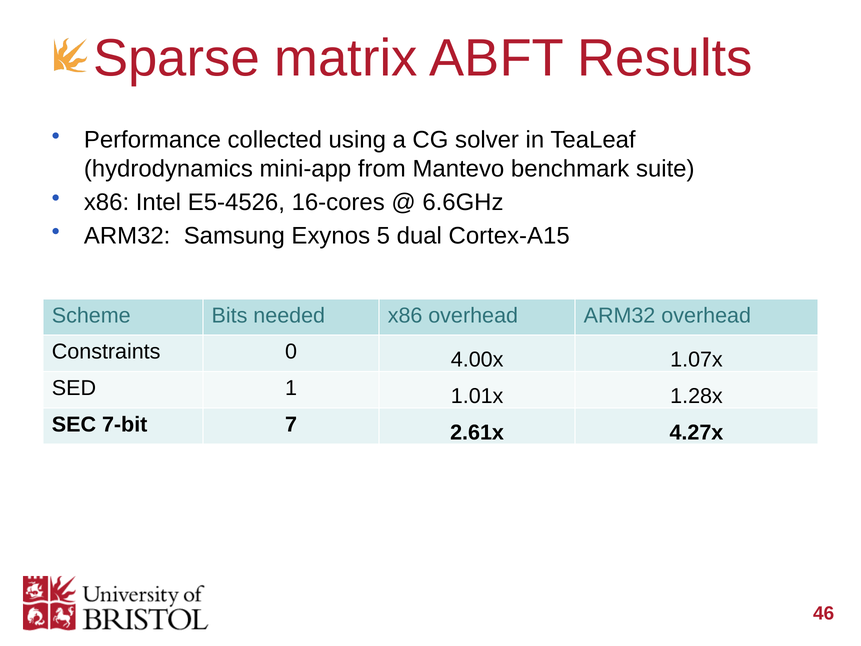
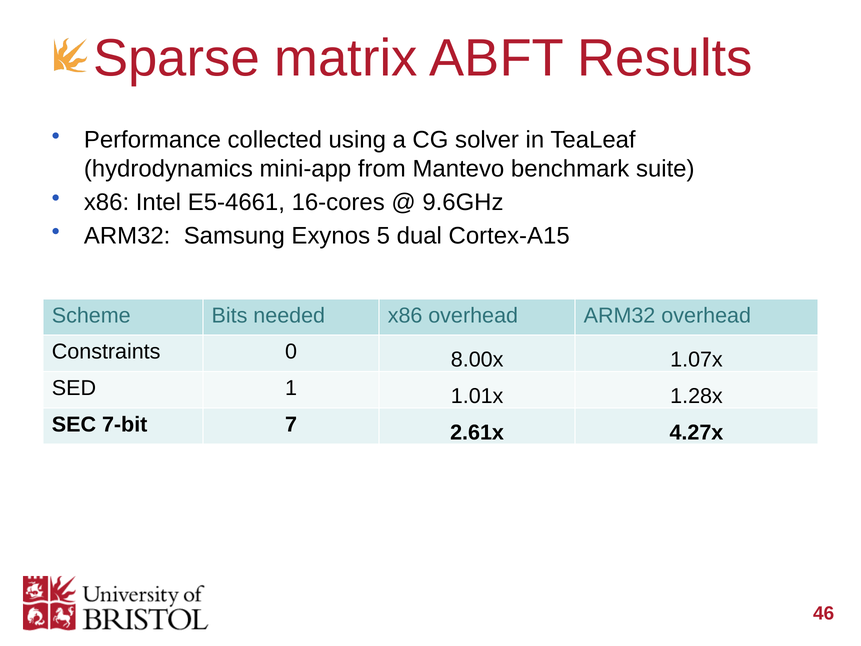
E5-4526: E5-4526 -> E5-4661 (236, 202)
6.6GHz: 6.6GHz -> 9.6GHz (463, 202)
4.00x: 4.00x -> 8.00x (477, 360)
